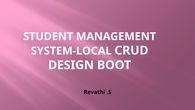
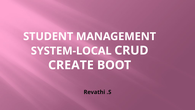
DESIGN: DESIGN -> CREATE (71, 65)
